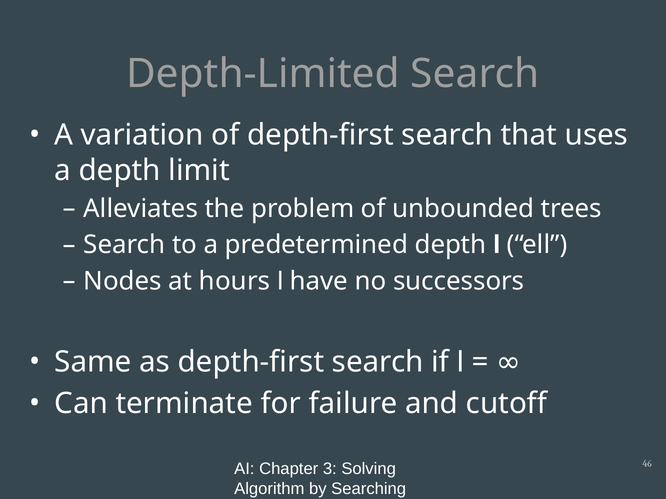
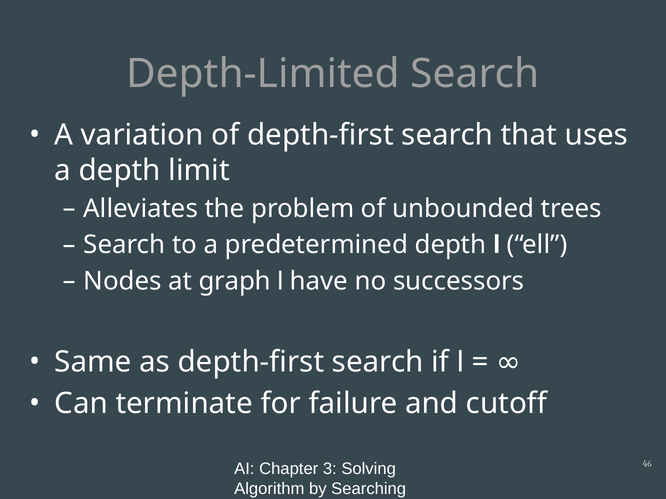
hours: hours -> graph (235, 281)
